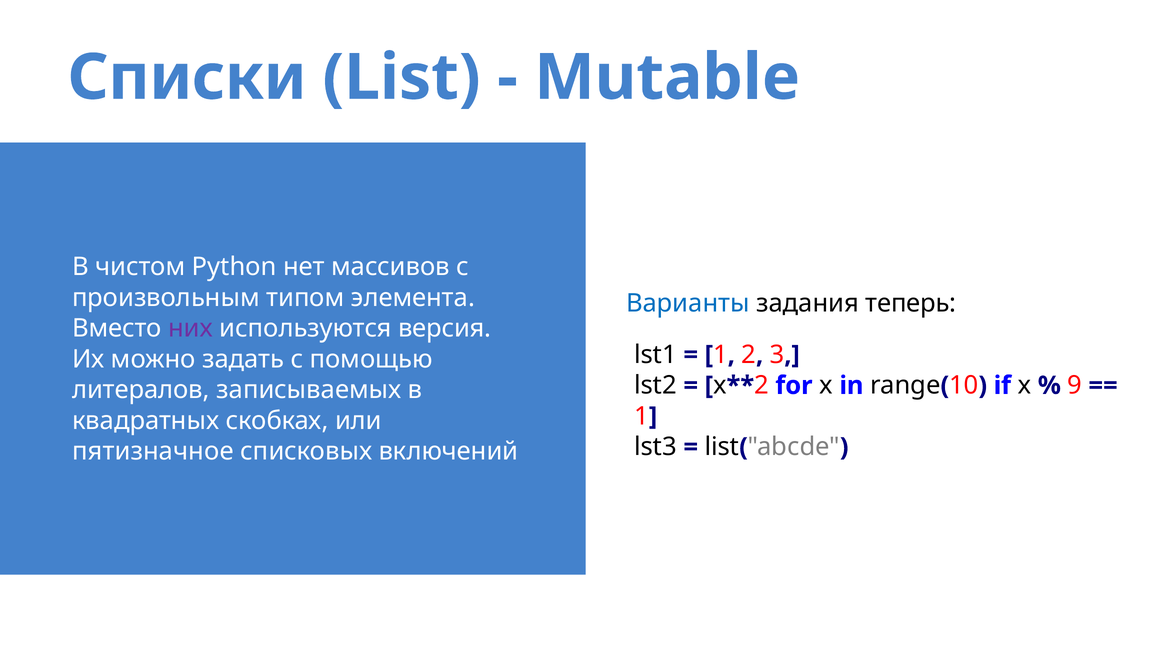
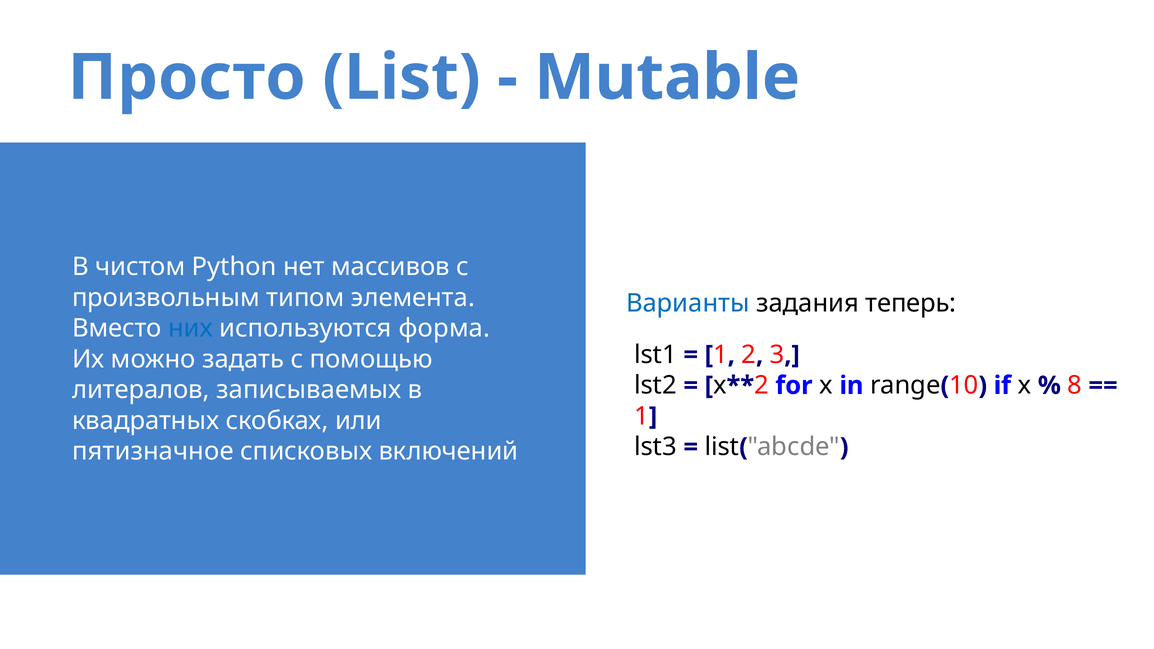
Списки: Списки -> Просто (187, 78)
них colour: purple -> blue (191, 329)
версия: версия -> форма (444, 329)
9: 9 -> 8 (1075, 386)
